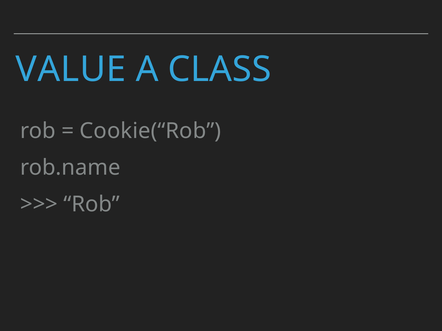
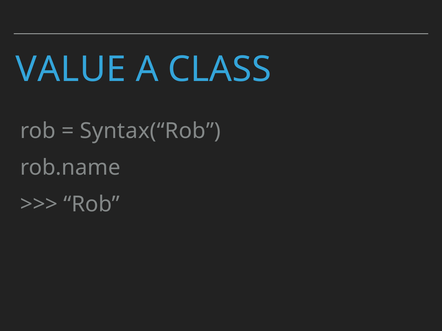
Cookie(“Rob: Cookie(“Rob -> Syntax(“Rob (150, 131)
